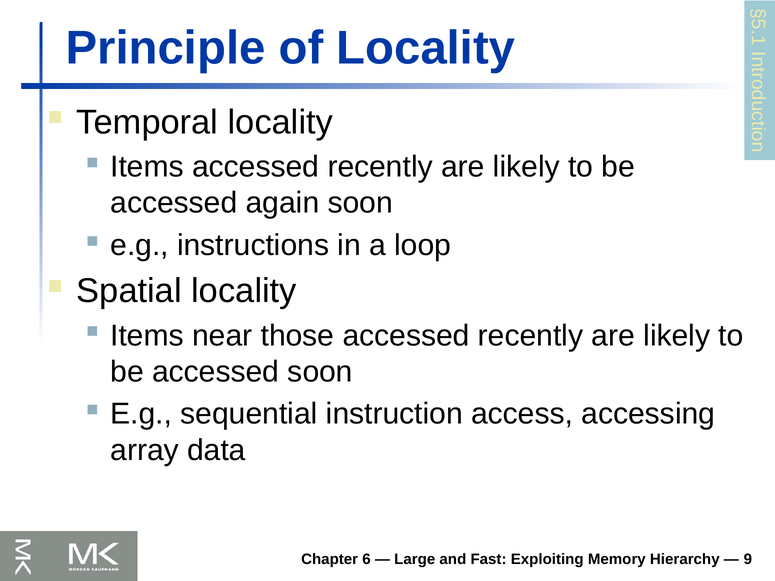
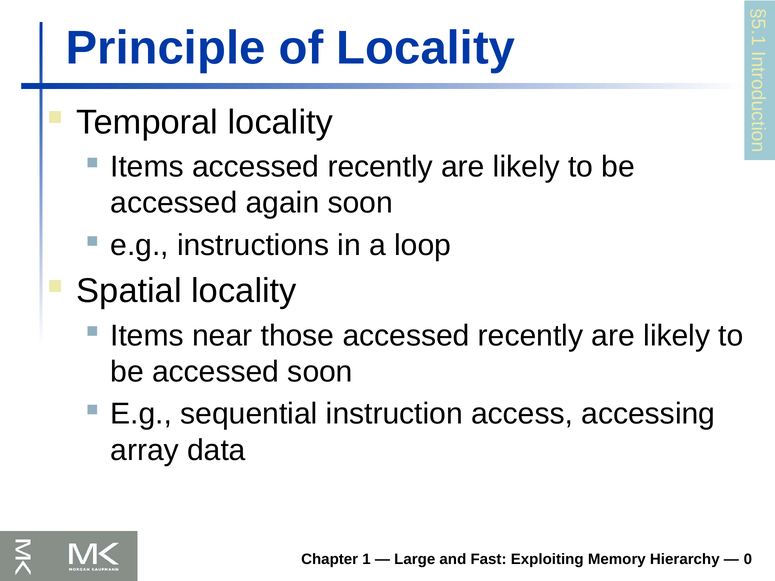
Chapter 6: 6 -> 1 (367, 559)
9: 9 -> 0 (748, 559)
